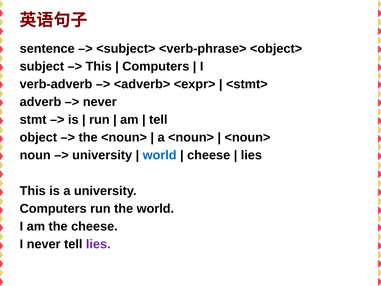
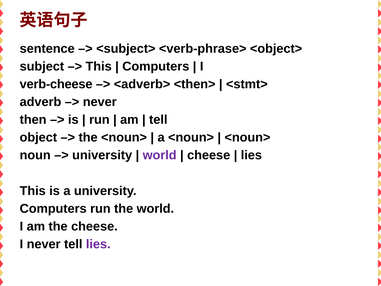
verb-adverb: verb-adverb -> verb-cheese (56, 84)
<expr>: <expr> -> <then> (195, 84)
stmt: stmt -> then (33, 120)
world colour: blue -> purple (160, 155)
